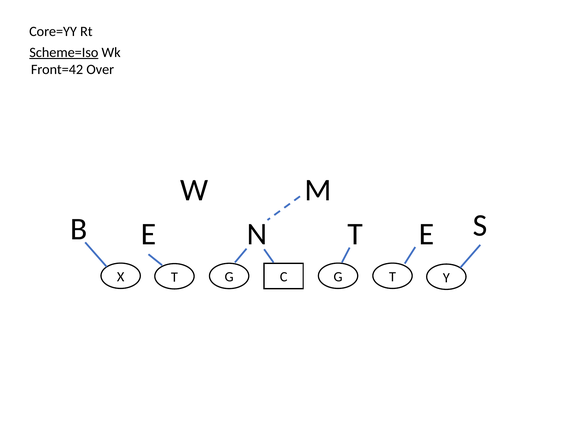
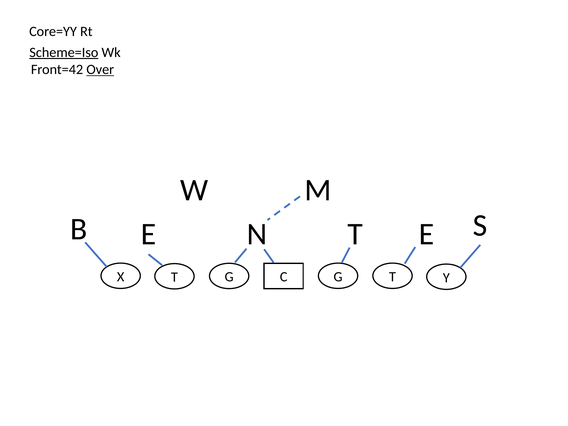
Over underline: none -> present (100, 70)
